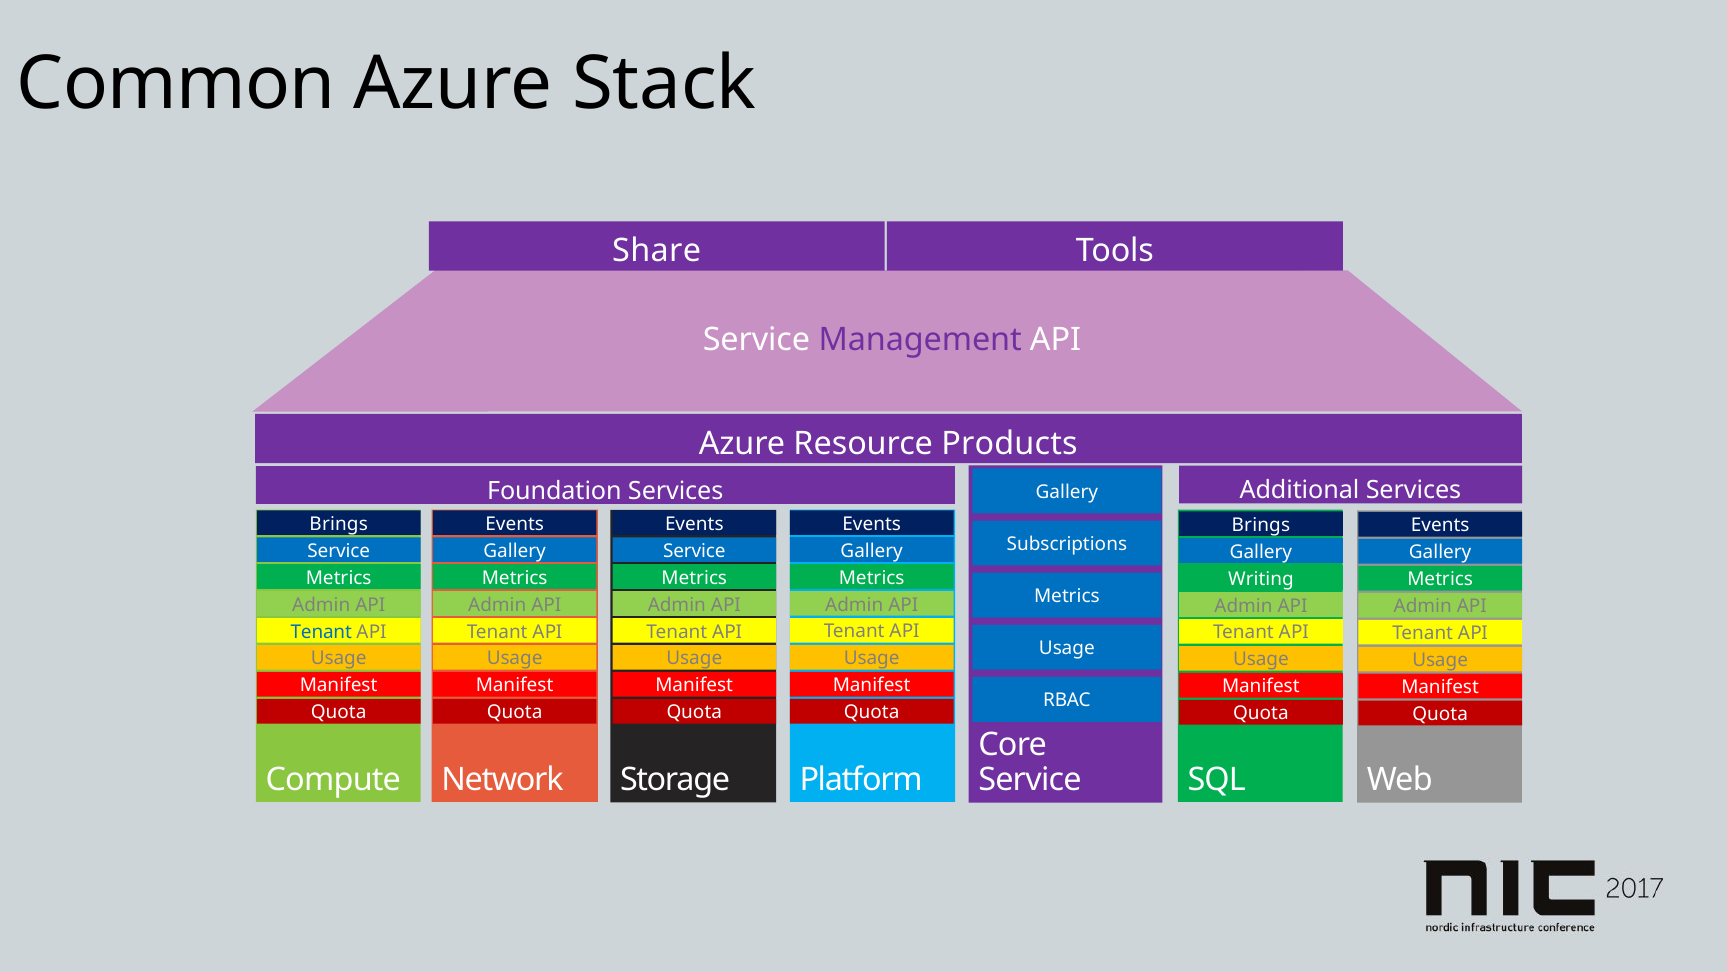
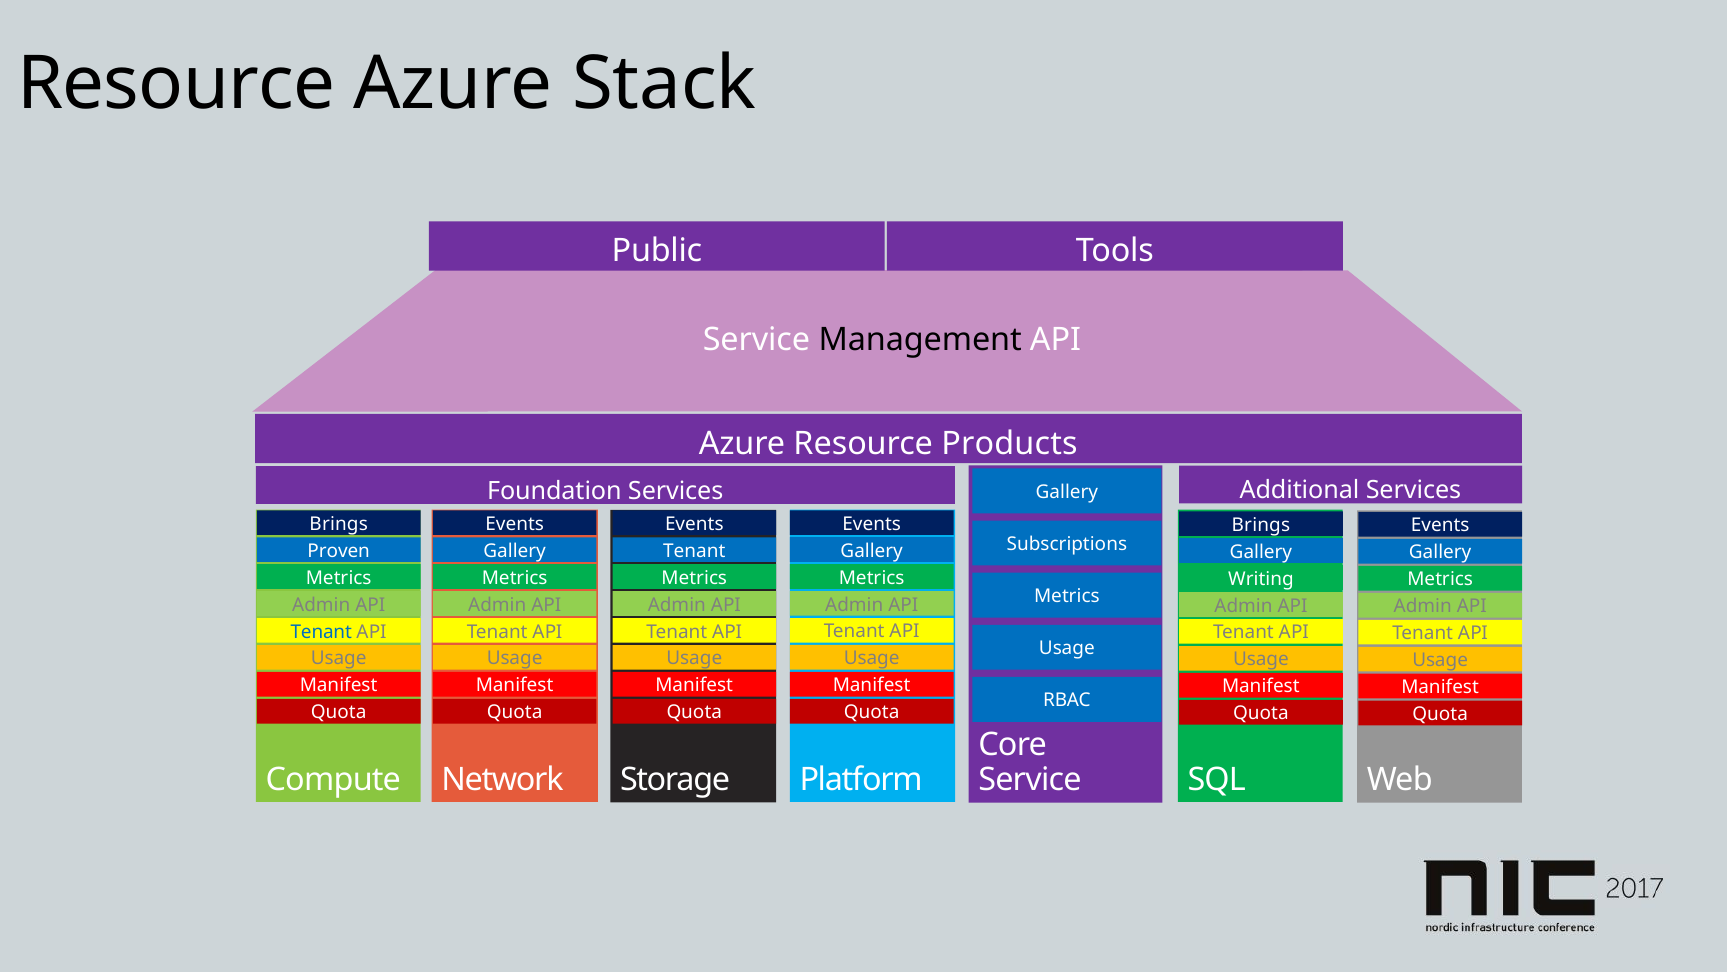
Common: Common -> Resource (176, 84)
Share: Share -> Public (657, 251)
Management colour: purple -> black (920, 340)
Service: Service -> Proven (339, 551)
Service: Service -> Tenant (694, 551)
